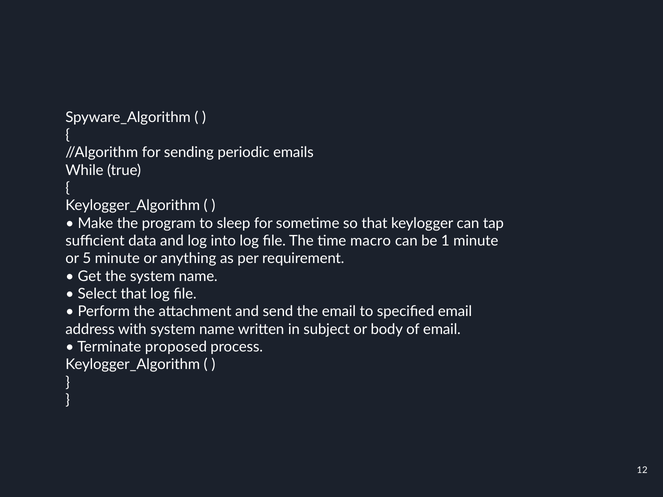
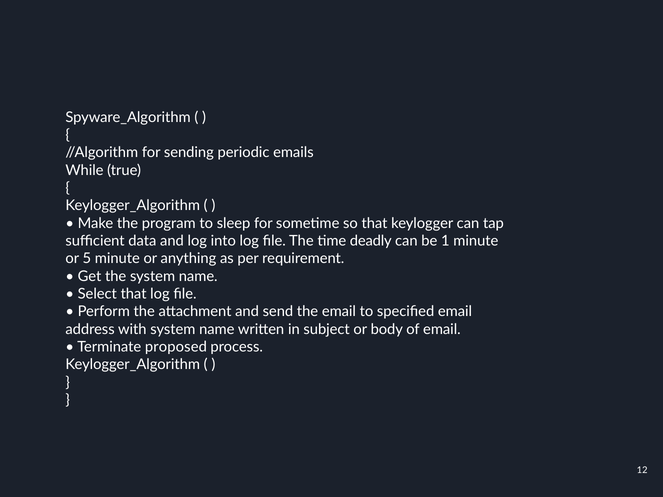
macro: macro -> deadly (371, 241)
